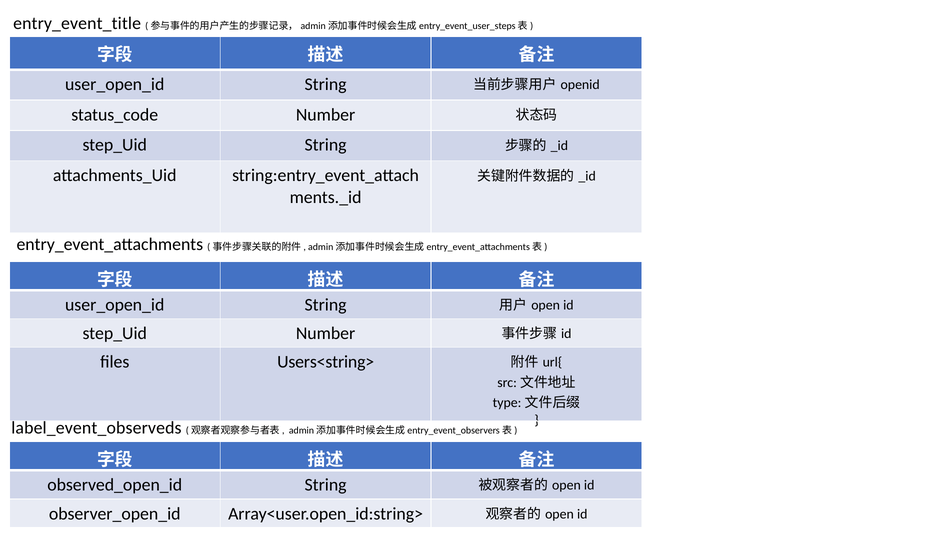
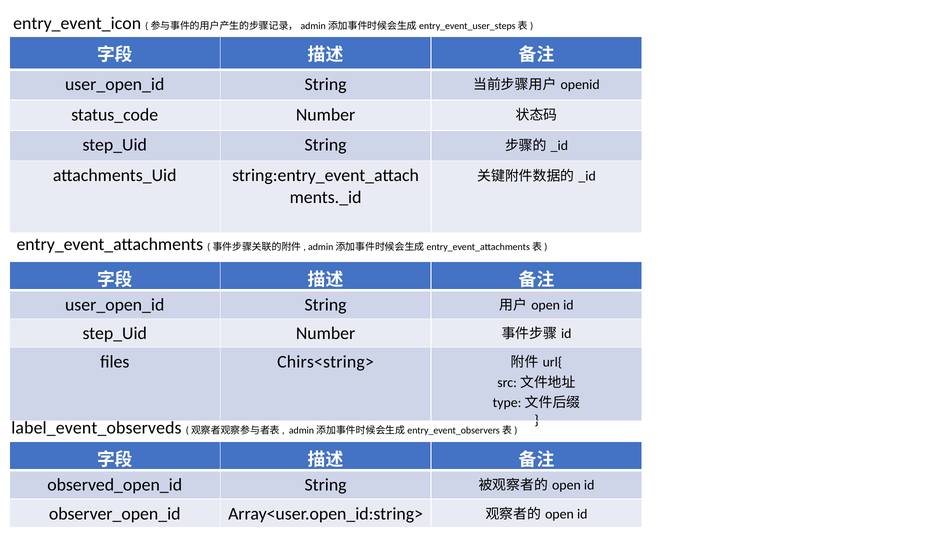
entry_event_title: entry_event_title -> entry_event_icon (77, 23)
Users<string>: Users<string> -> Chirs<string> (326, 362)
